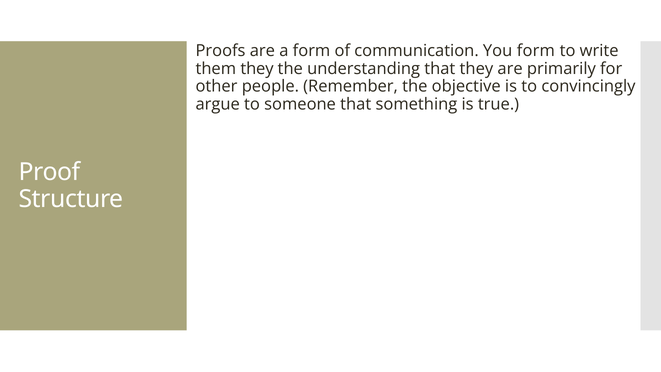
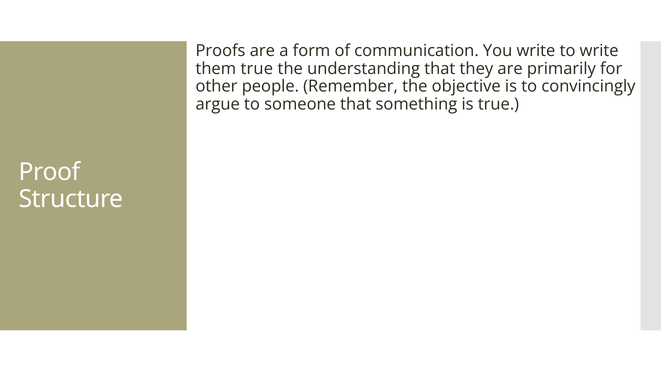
You form: form -> write (536, 51)
them they: they -> true (257, 69)
